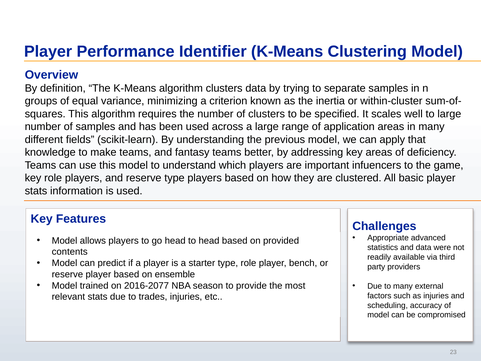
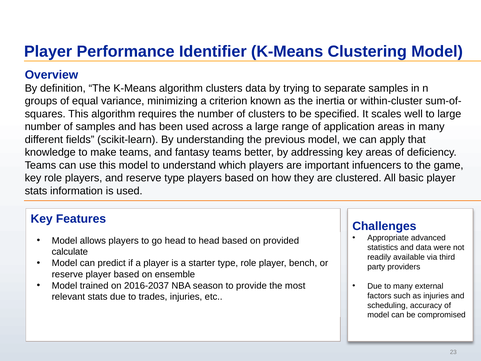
contents: contents -> calculate (70, 252)
2016-2077: 2016-2077 -> 2016-2037 (147, 285)
